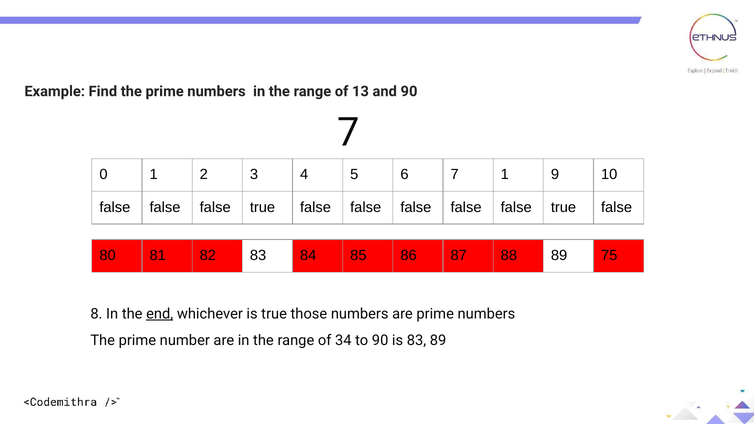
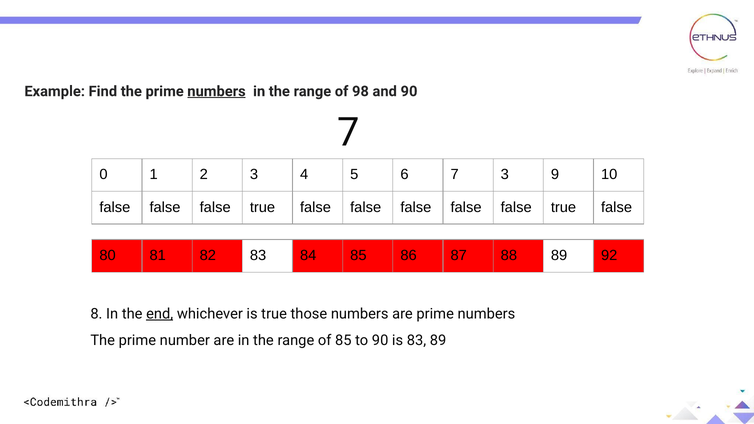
numbers underline: none -> present (217, 91)
13: 13 -> 98 (360, 91)
7 1: 1 -> 3 (505, 175)
75: 75 -> 92 (609, 256)
of 34: 34 -> 85 (343, 340)
